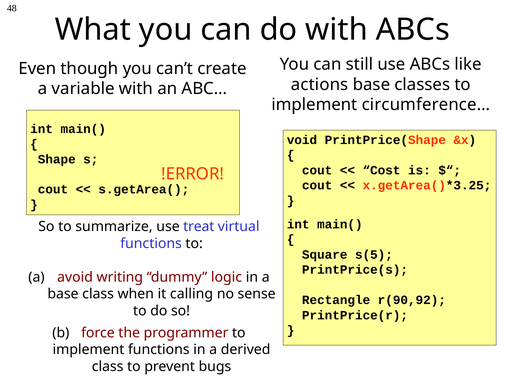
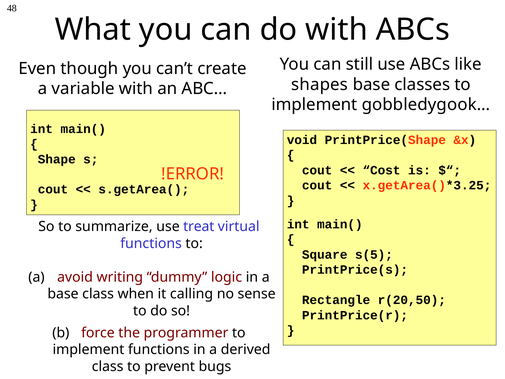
actions: actions -> shapes (320, 84)
circumference…: circumference… -> gobbledygook… (426, 105)
r(90,92: r(90,92 -> r(20,50 (412, 300)
